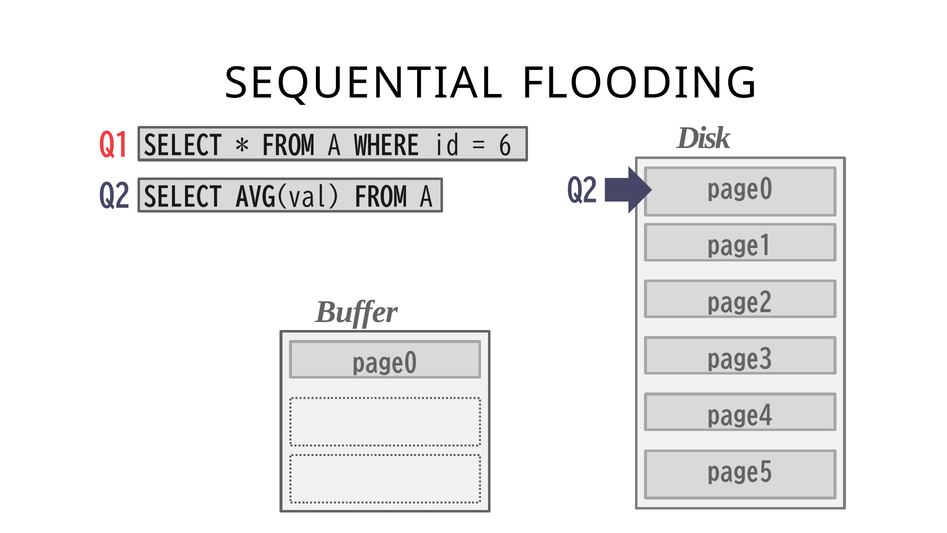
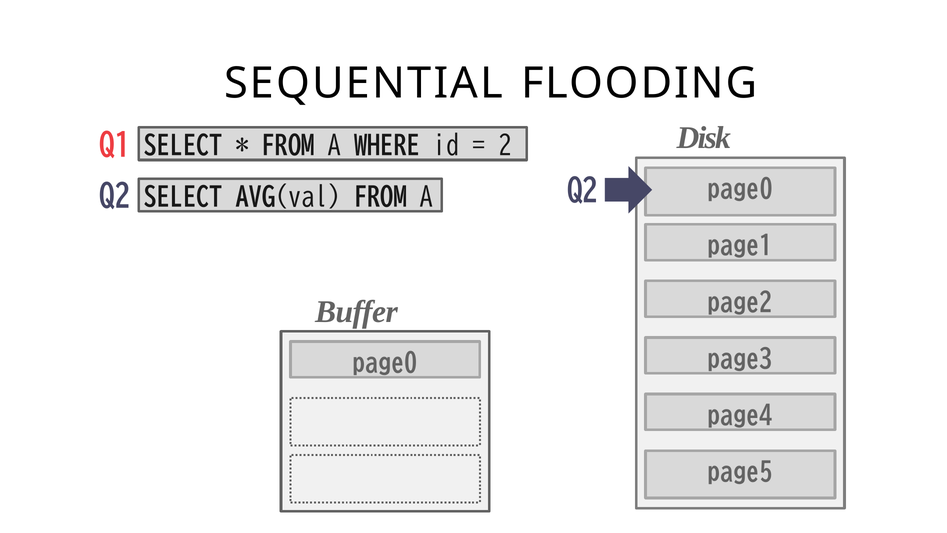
6: 6 -> 2 (505, 146)
